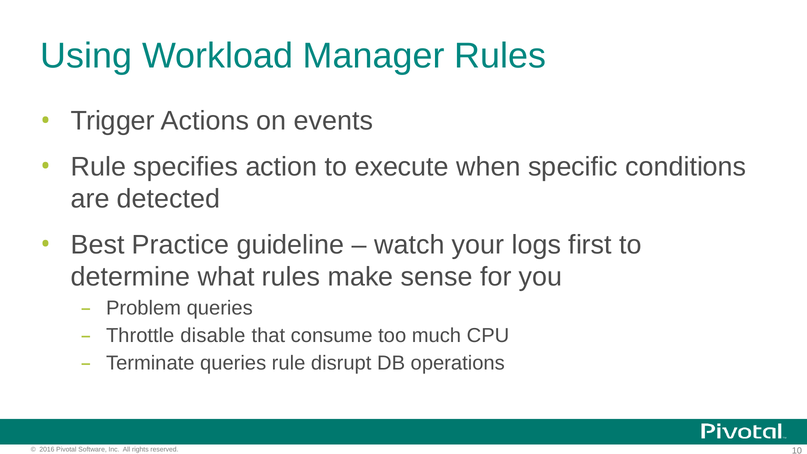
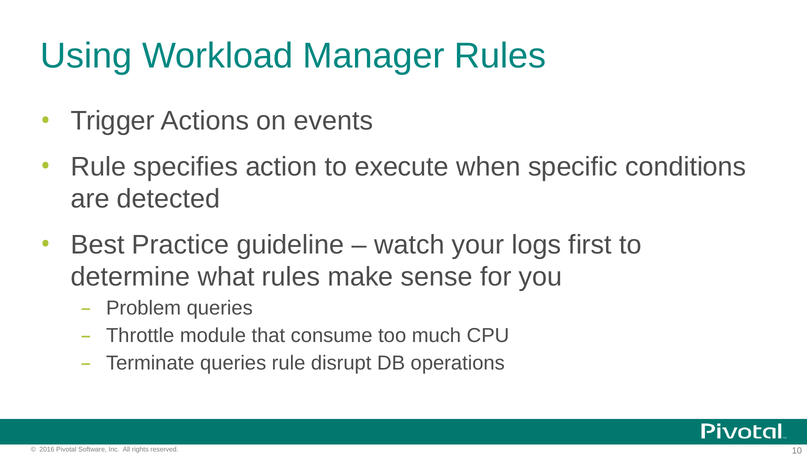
disable: disable -> module (213, 336)
